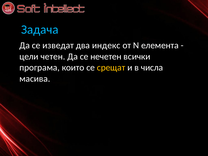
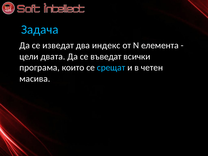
четен: четен -> двата (53, 56)
нечетен: нечетен -> въведат (106, 56)
срещат colour: yellow -> light blue (111, 68)
числа: числа -> четен (152, 68)
